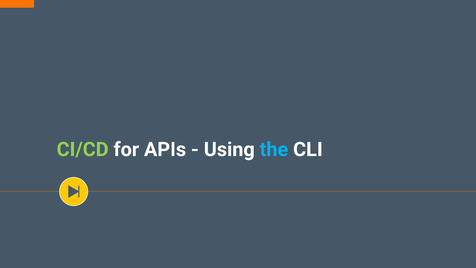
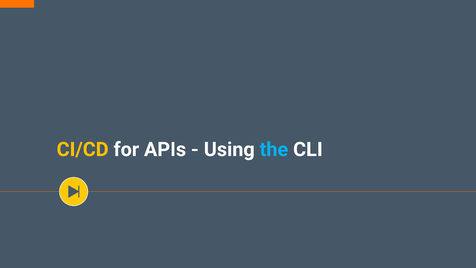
CI/CD colour: light green -> yellow (83, 149)
